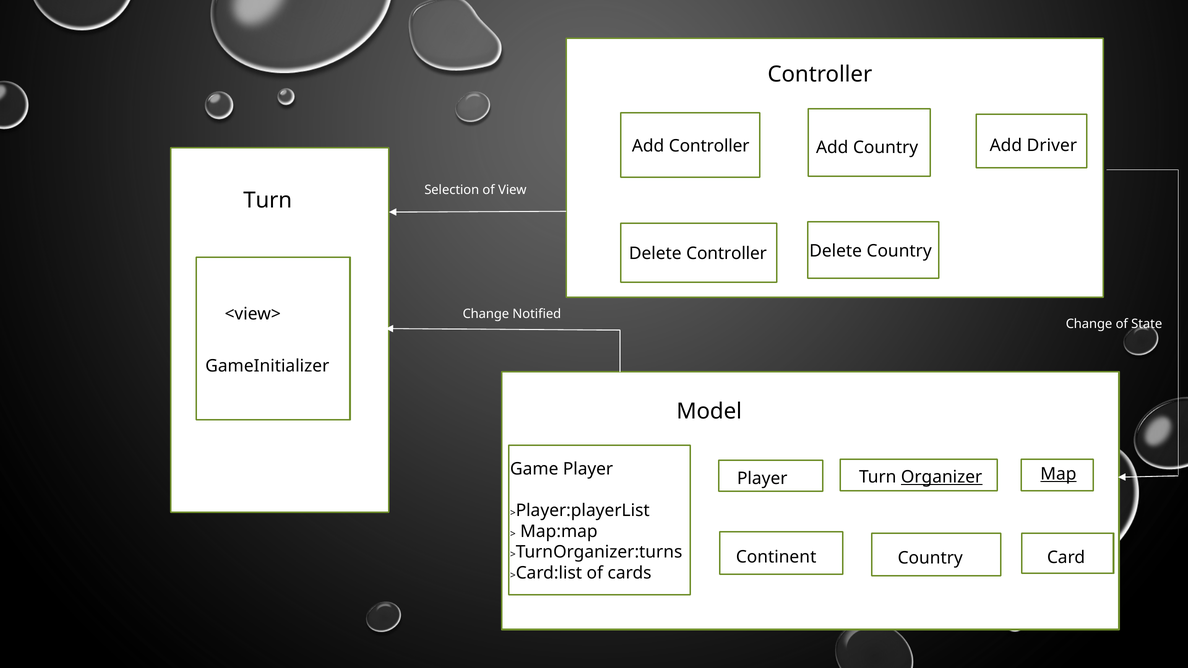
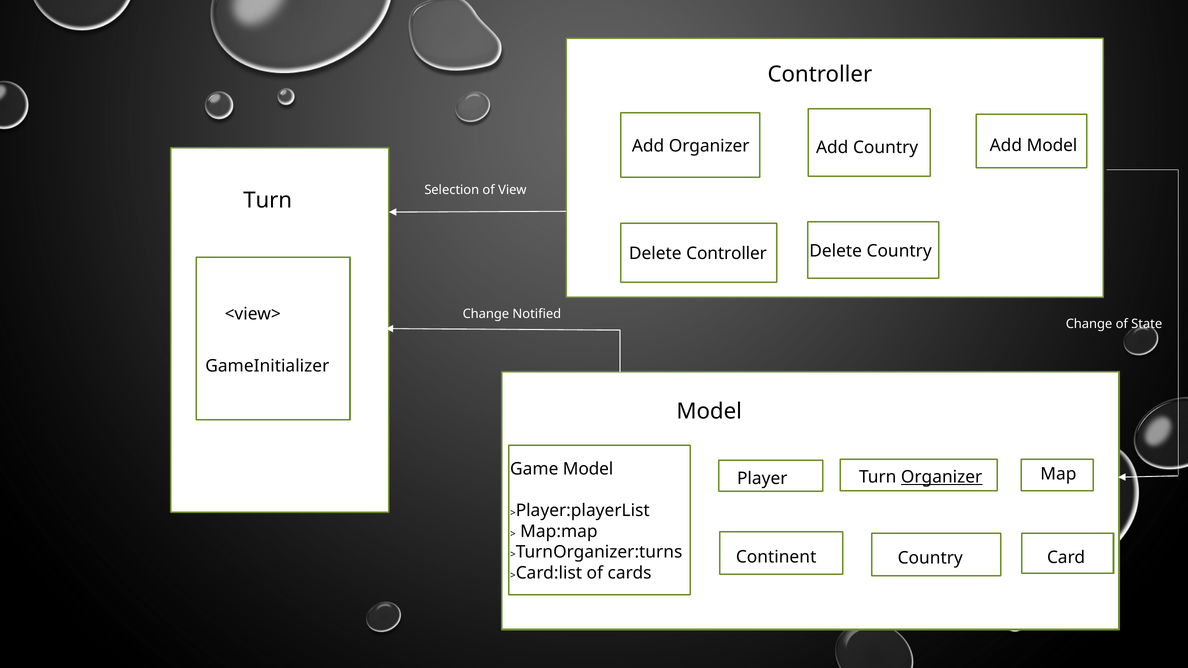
Add Driver: Driver -> Model (1052, 145)
Add Controller: Controller -> Organizer (709, 146)
Game Player: Player -> Model (588, 469)
Map underline: present -> none (1058, 474)
